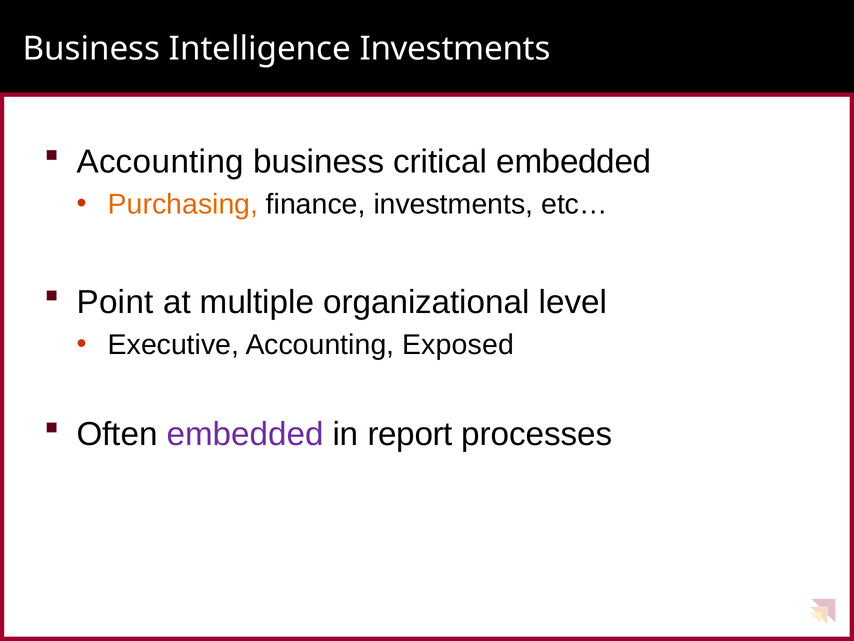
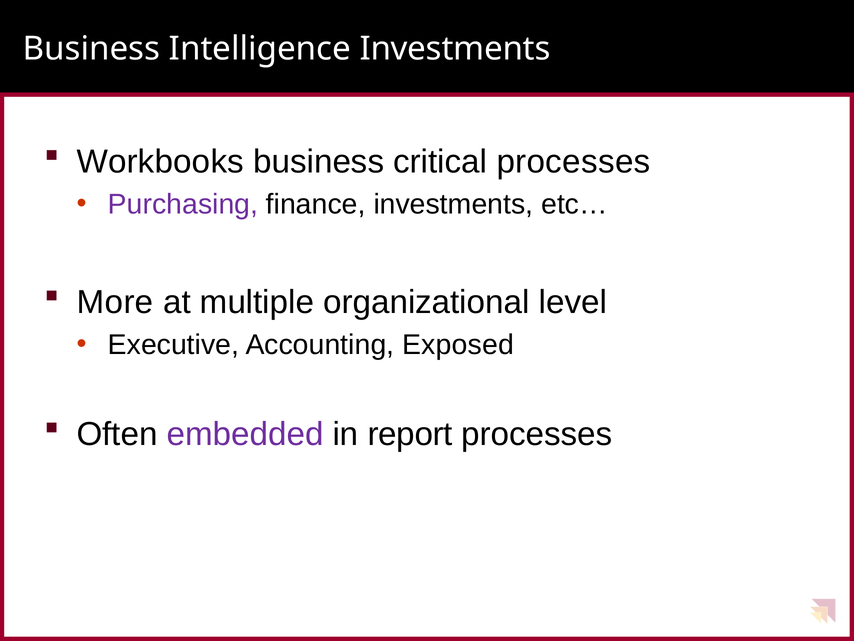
Accounting: Accounting -> Workbooks (160, 162)
critical embedded: embedded -> processes (574, 162)
Purchasing colour: orange -> purple (183, 204)
Point: Point -> More (115, 302)
